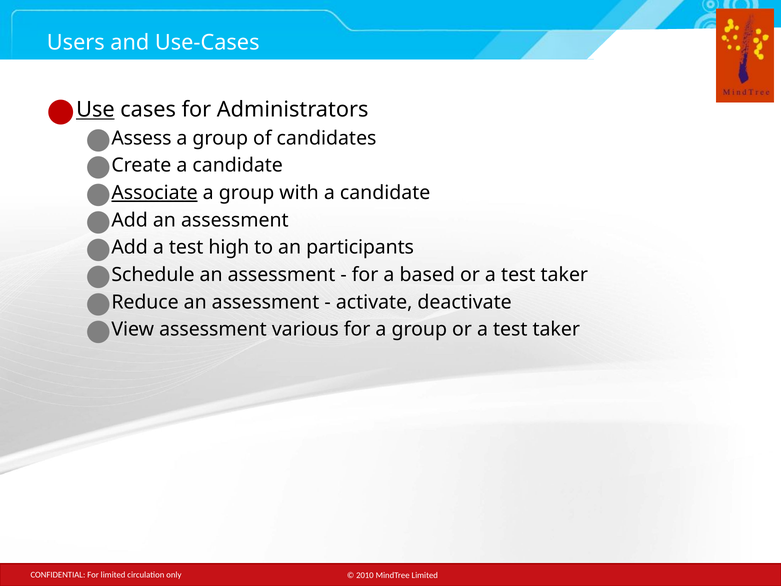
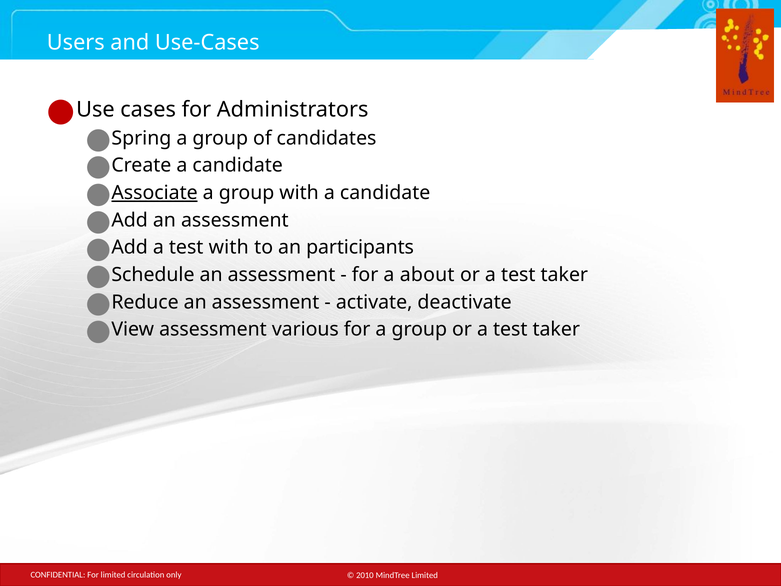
Use underline: present -> none (95, 110)
Assess: Assess -> Spring (141, 138)
test high: high -> with (229, 247)
based: based -> about (427, 275)
